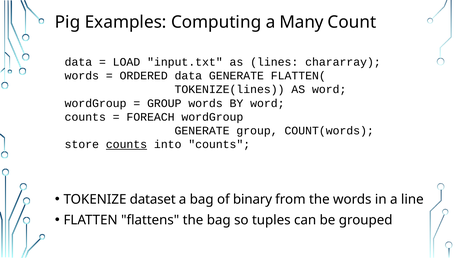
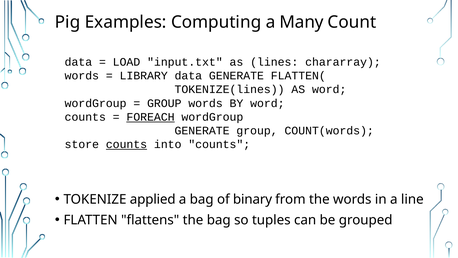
ORDERED: ORDERED -> LIBRARY (144, 76)
FOREACH underline: none -> present (151, 117)
dataset: dataset -> applied (153, 199)
